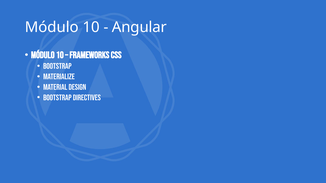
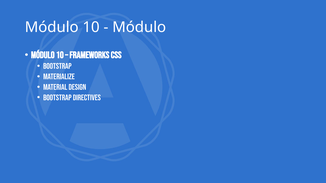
Angular: Angular -> Módulo (139, 27)
